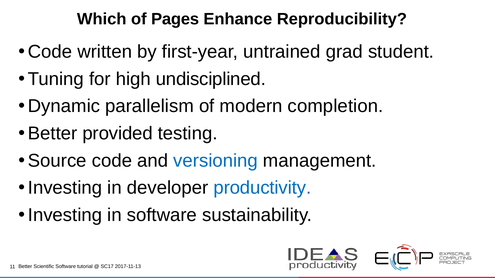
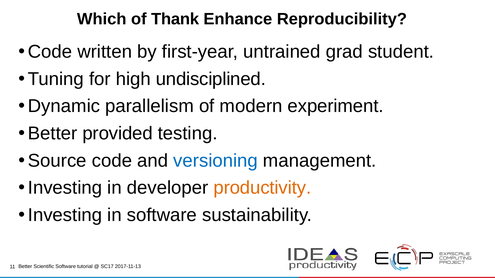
Pages: Pages -> Thank (175, 19)
completion: completion -> experiment (336, 106)
productivity colour: blue -> orange (262, 188)
